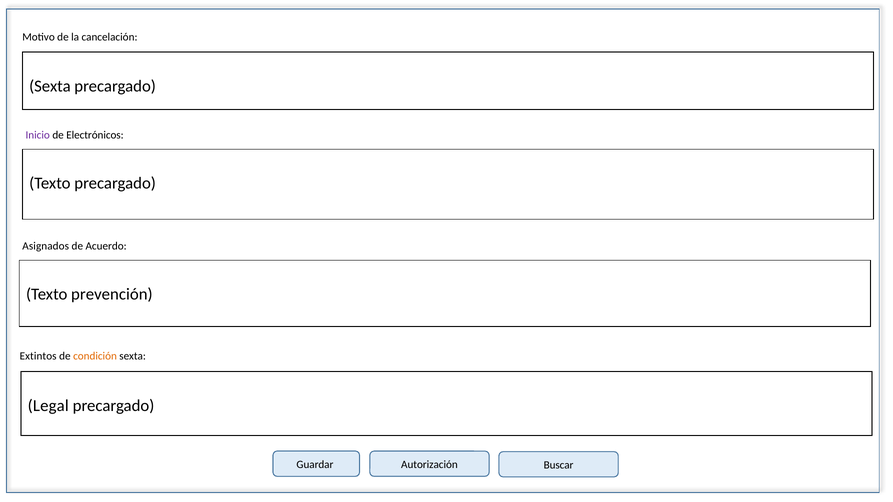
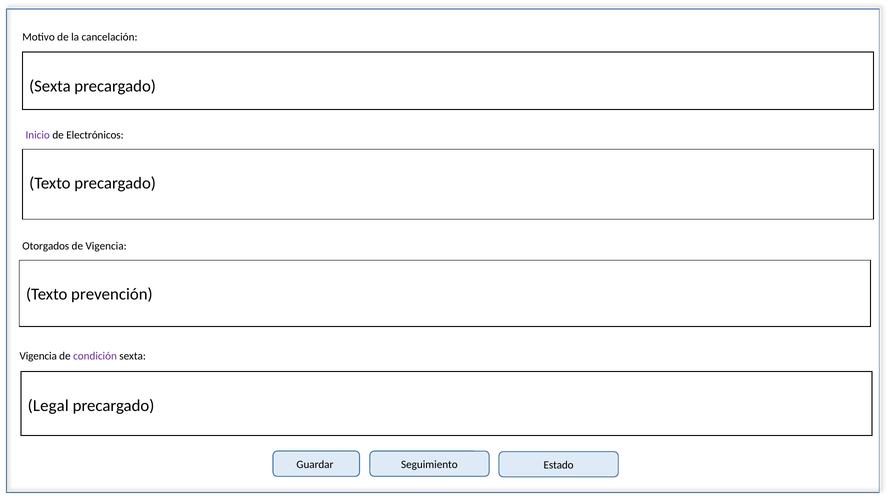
Asignados: Asignados -> Otorgados (46, 246)
de Acuerdo: Acuerdo -> Vigencia (106, 246)
Extintos: Extintos -> Vigencia (38, 356)
condición colour: orange -> purple (95, 356)
Autorización: Autorización -> Seguimiento (429, 465)
Buscar: Buscar -> Estado (559, 465)
